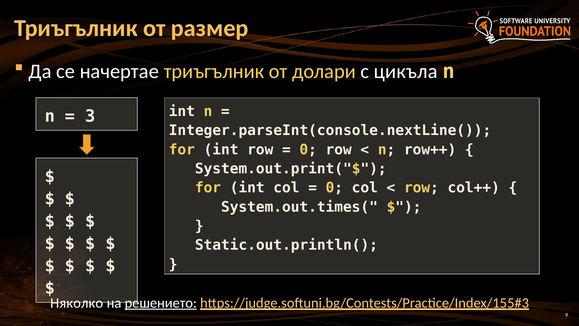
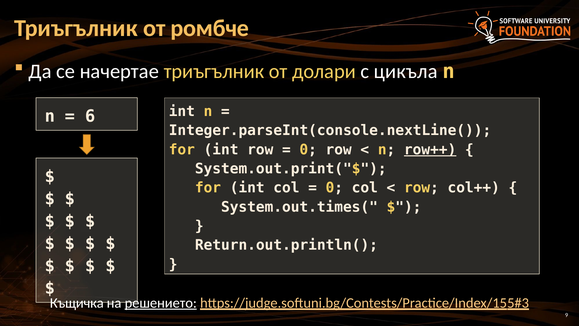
размер: размер -> ромбче (210, 28)
3: 3 -> 6 (90, 116)
row++ underline: none -> present (430, 150)
Static.out.println(: Static.out.println( -> Return.out.println( (286, 245)
Няколко: Няколко -> Къщичка (77, 303)
